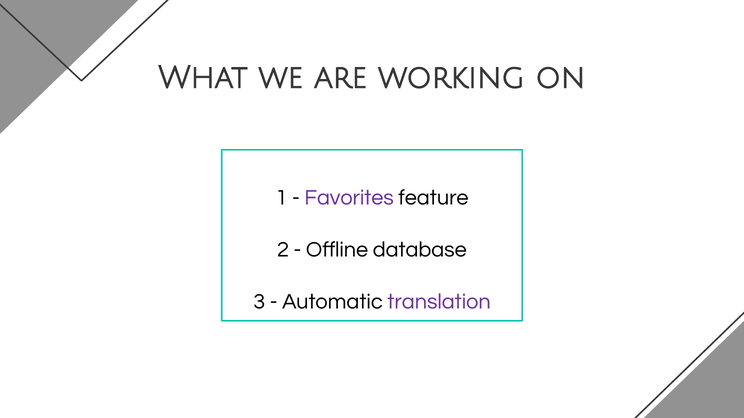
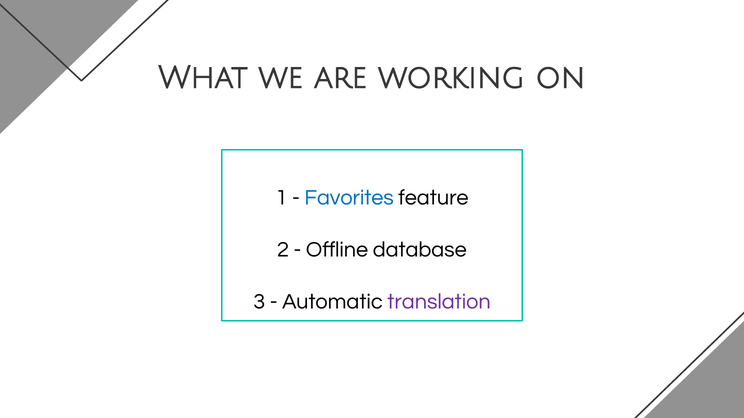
Favorites colour: purple -> blue (349, 198)
